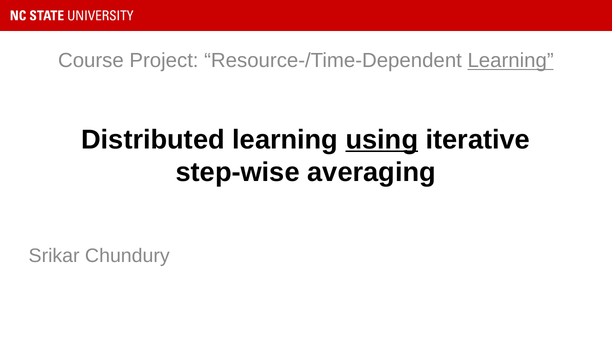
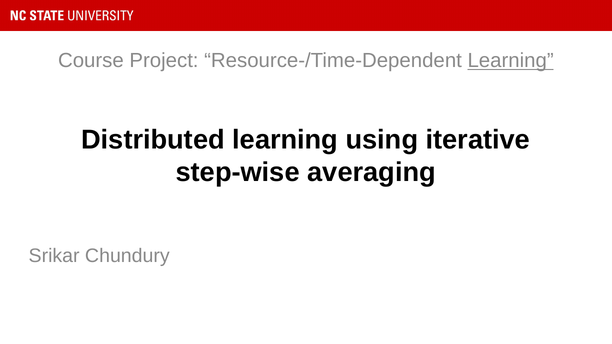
using underline: present -> none (382, 140)
